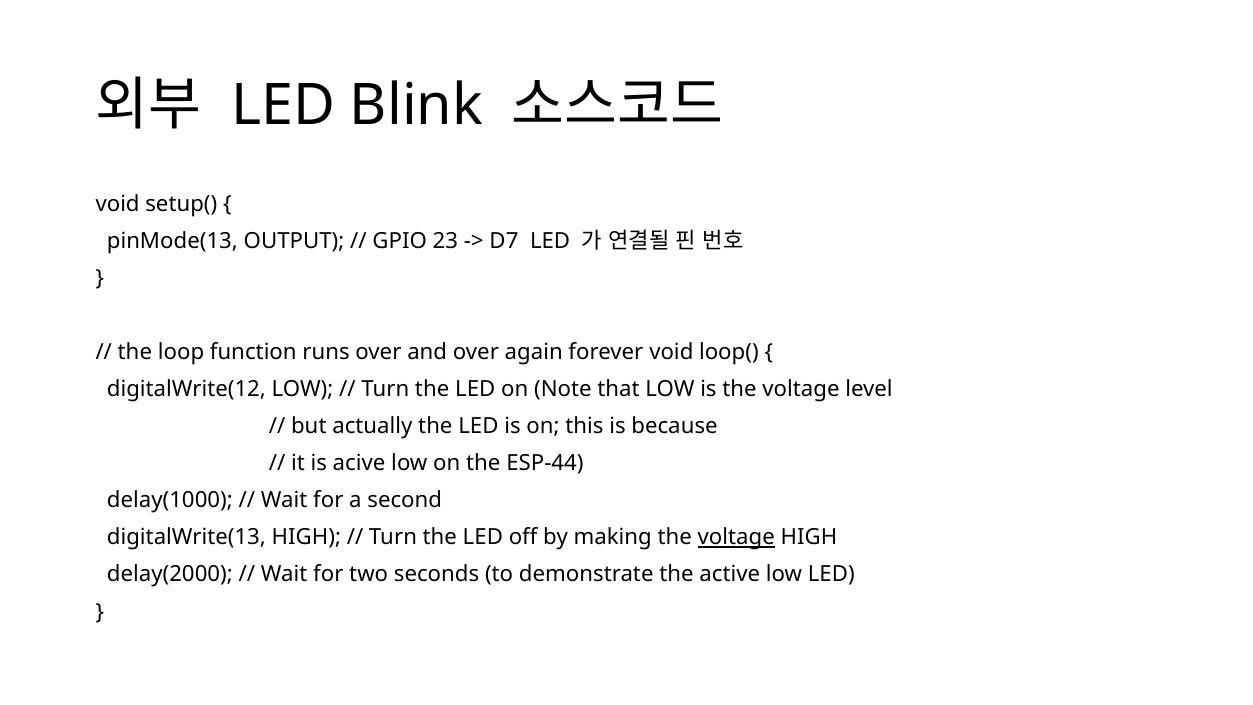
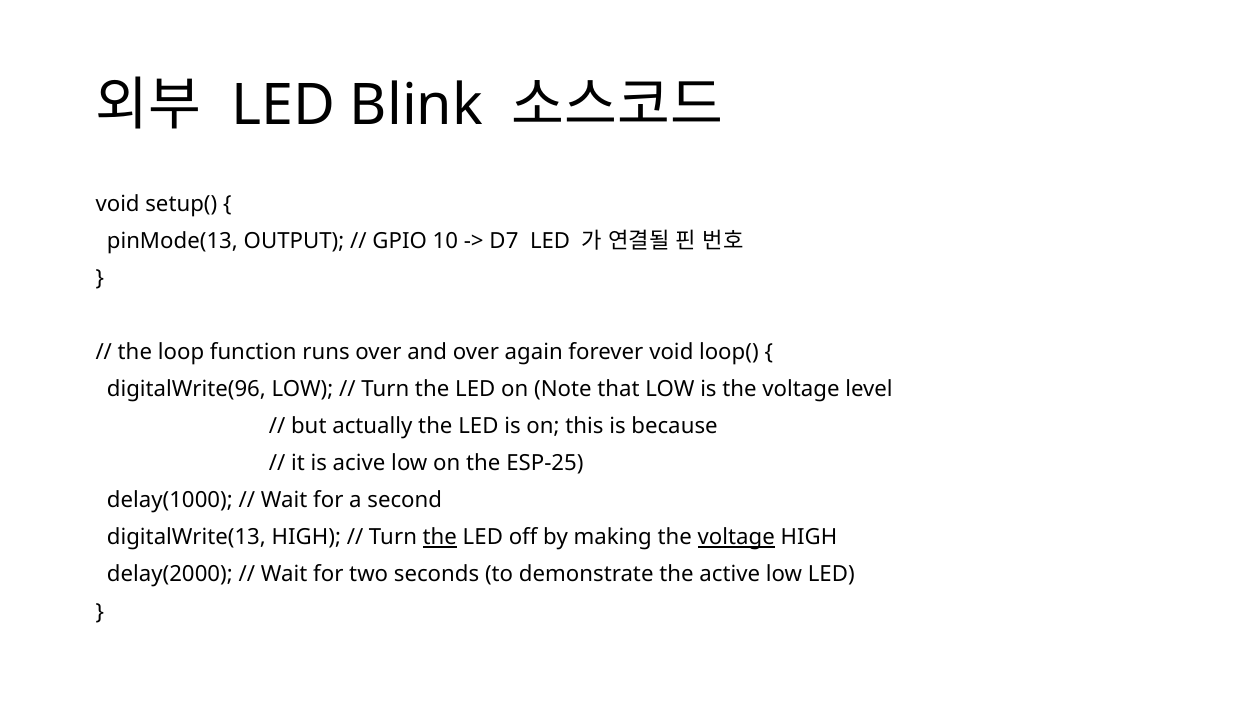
23: 23 -> 10 (445, 241)
digitalWrite(12: digitalWrite(12 -> digitalWrite(96 (186, 389)
ESP-44: ESP-44 -> ESP-25 (545, 463)
the underline: none -> present (440, 537)
